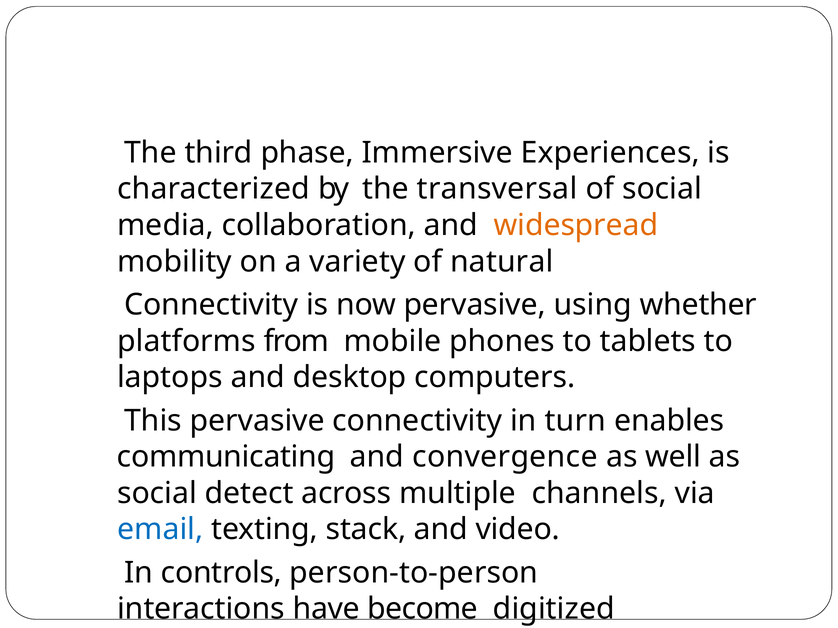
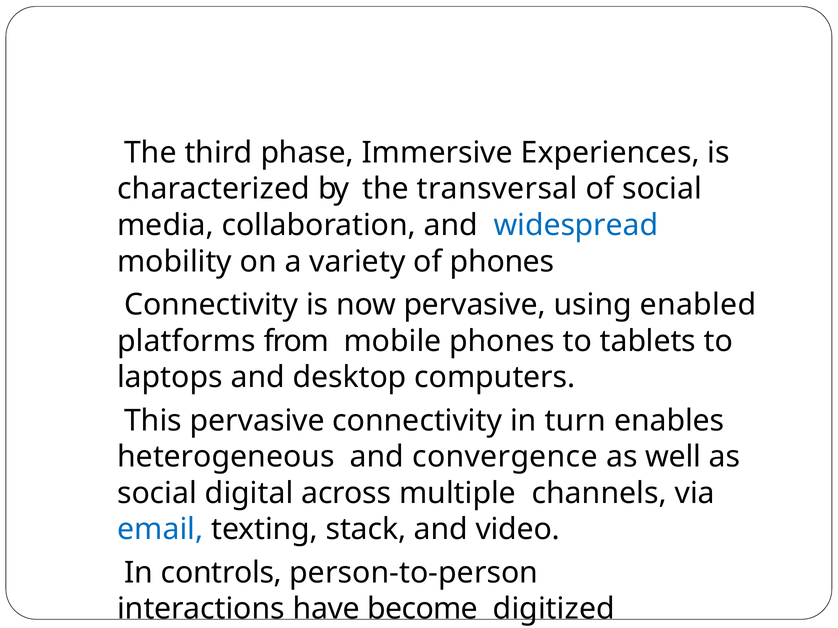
widespread colour: orange -> blue (576, 225)
of natural: natural -> phones (502, 262)
whether: whether -> enabled (698, 305)
communicating: communicating -> heterogeneous (226, 457)
detect: detect -> digital (249, 494)
